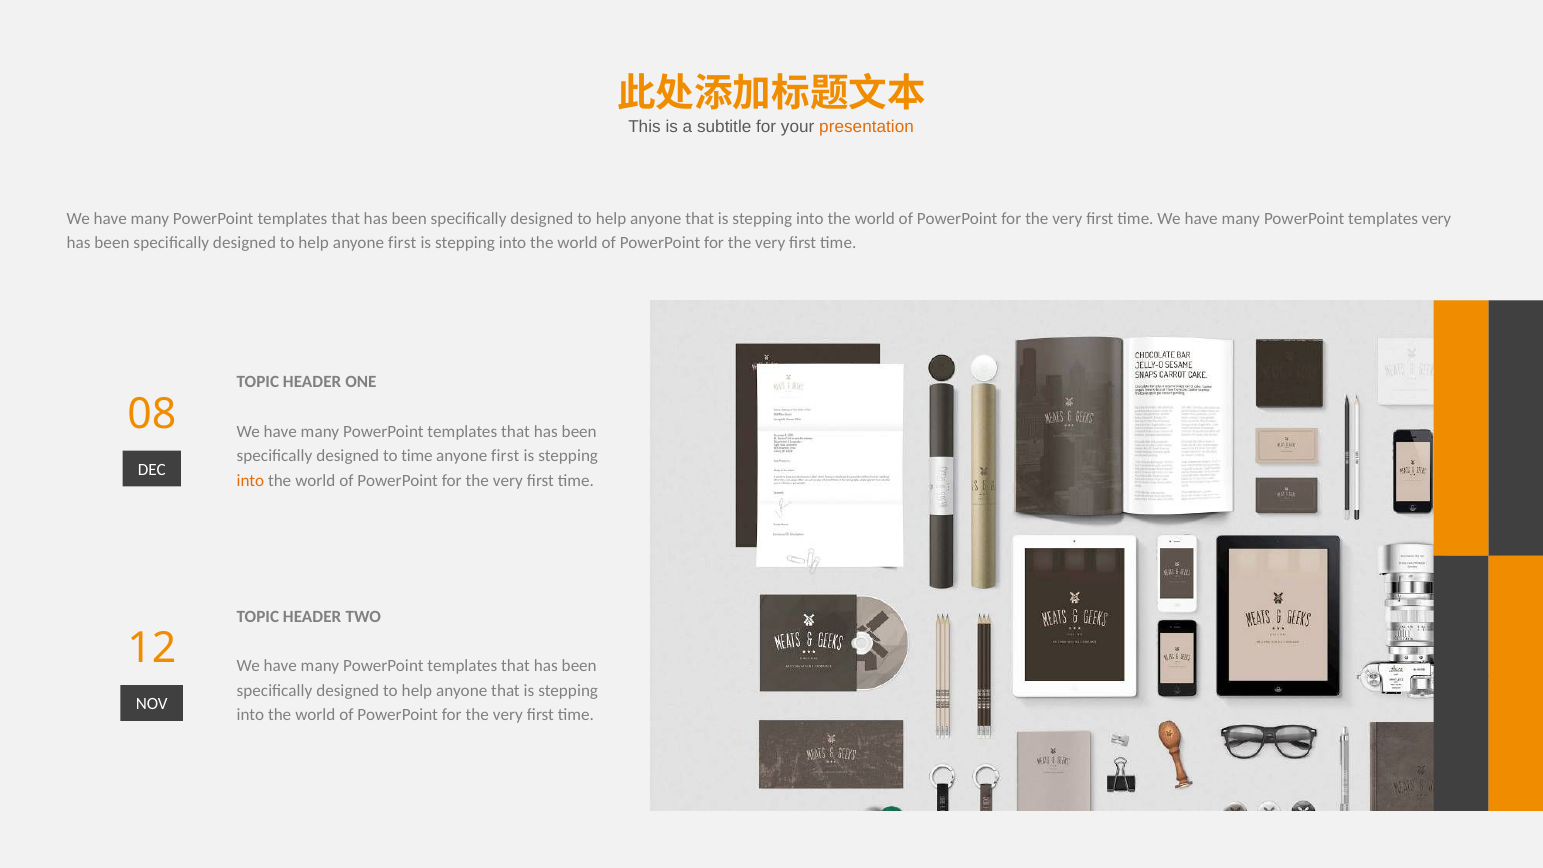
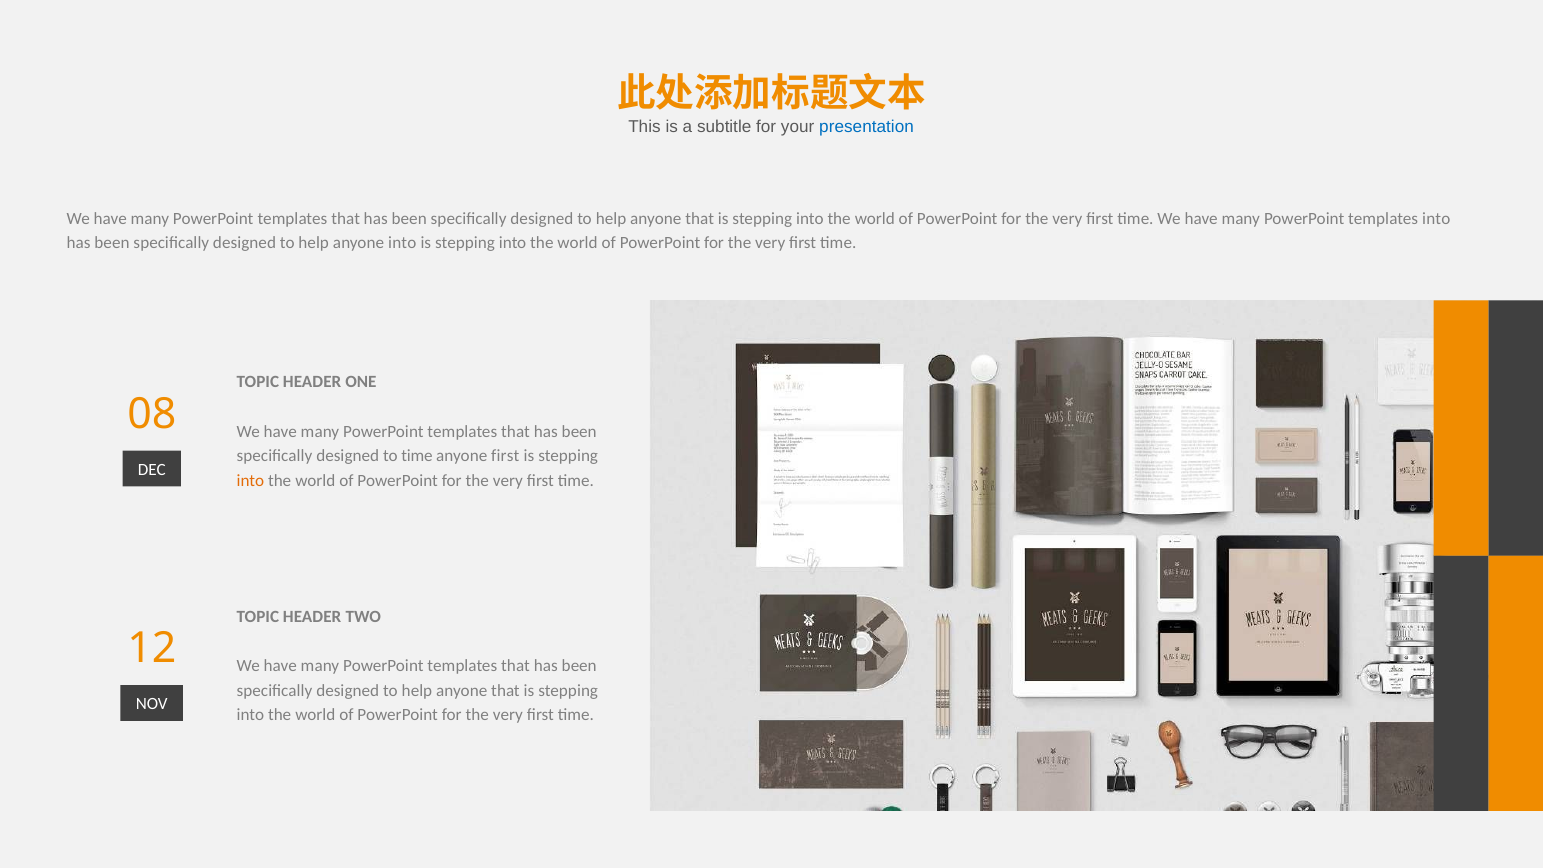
presentation colour: orange -> blue (867, 127)
templates very: very -> into (1436, 219)
help anyone first: first -> into (402, 243)
